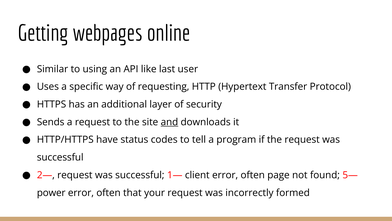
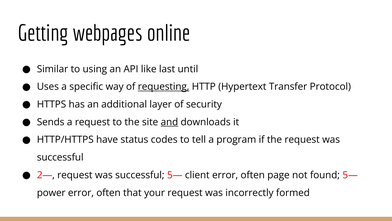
user: user -> until (188, 69)
requesting underline: none -> present (164, 87)
successful 1—: 1— -> 5— (175, 175)
